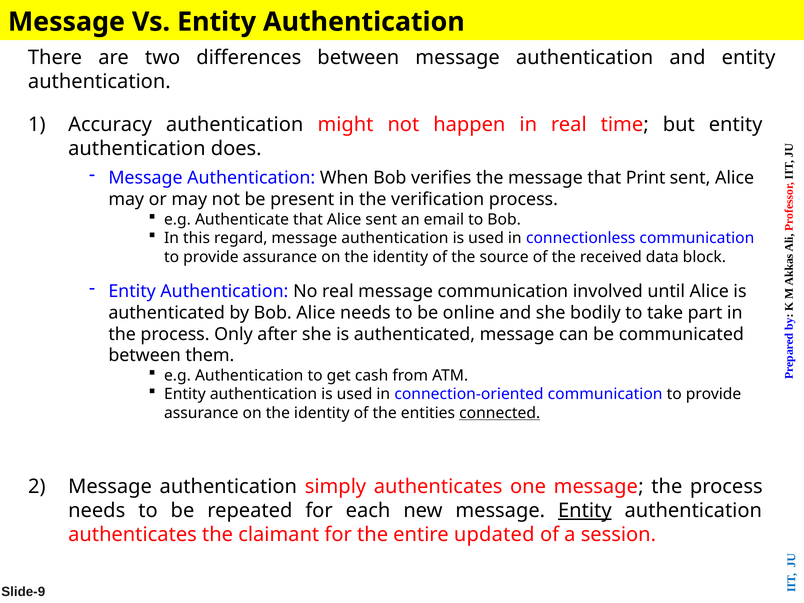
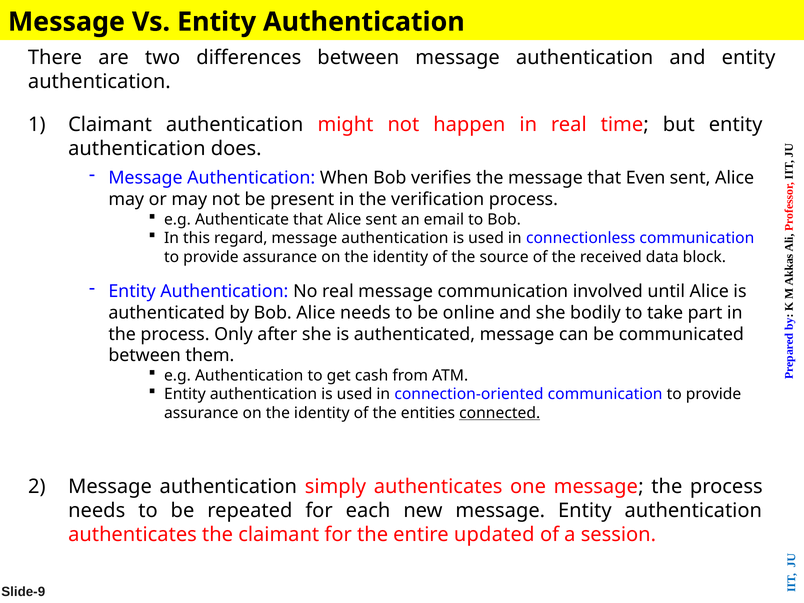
Accuracy: Accuracy -> Claimant (110, 125)
Print: Print -> Even (646, 178)
Entity underline: present -> none (585, 511)
